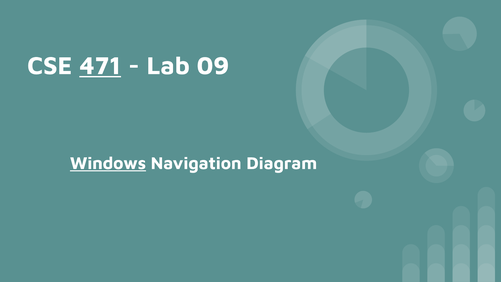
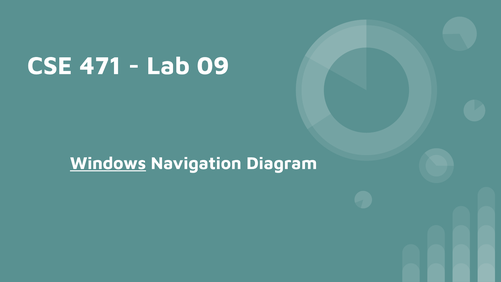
471 underline: present -> none (100, 66)
